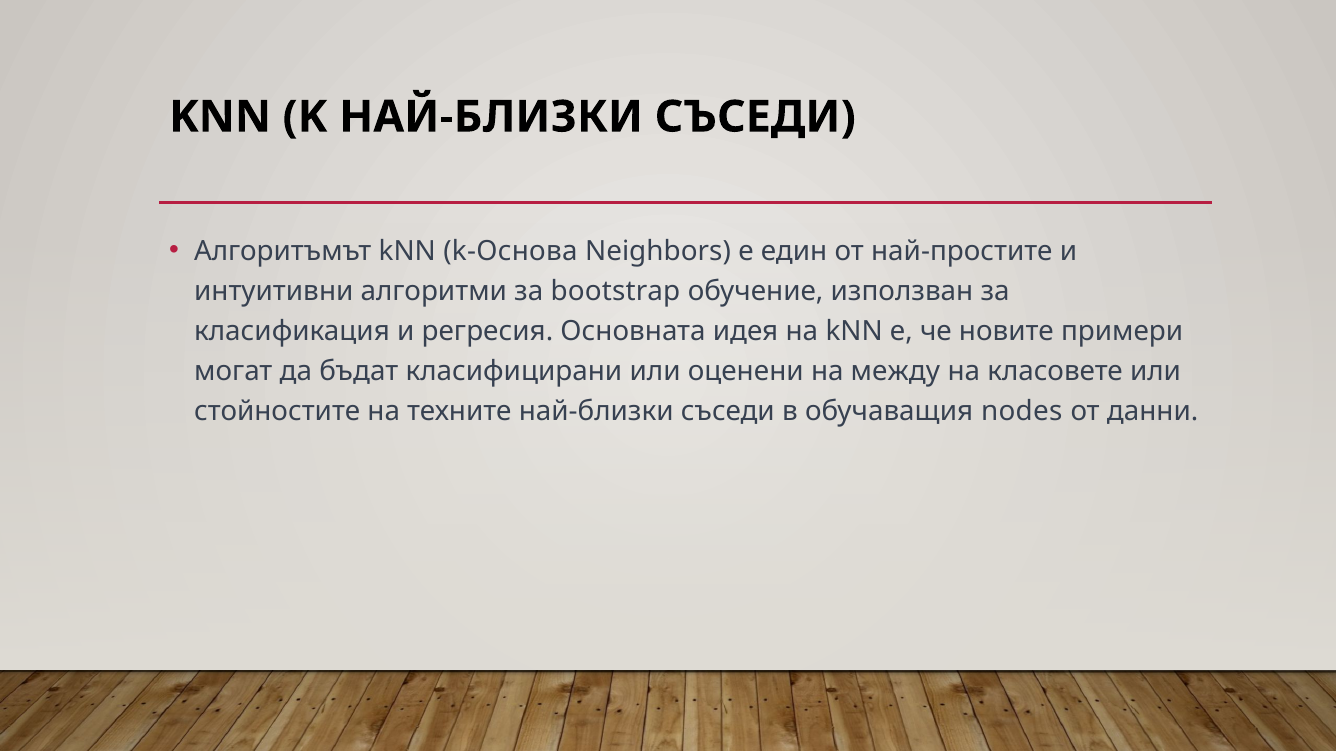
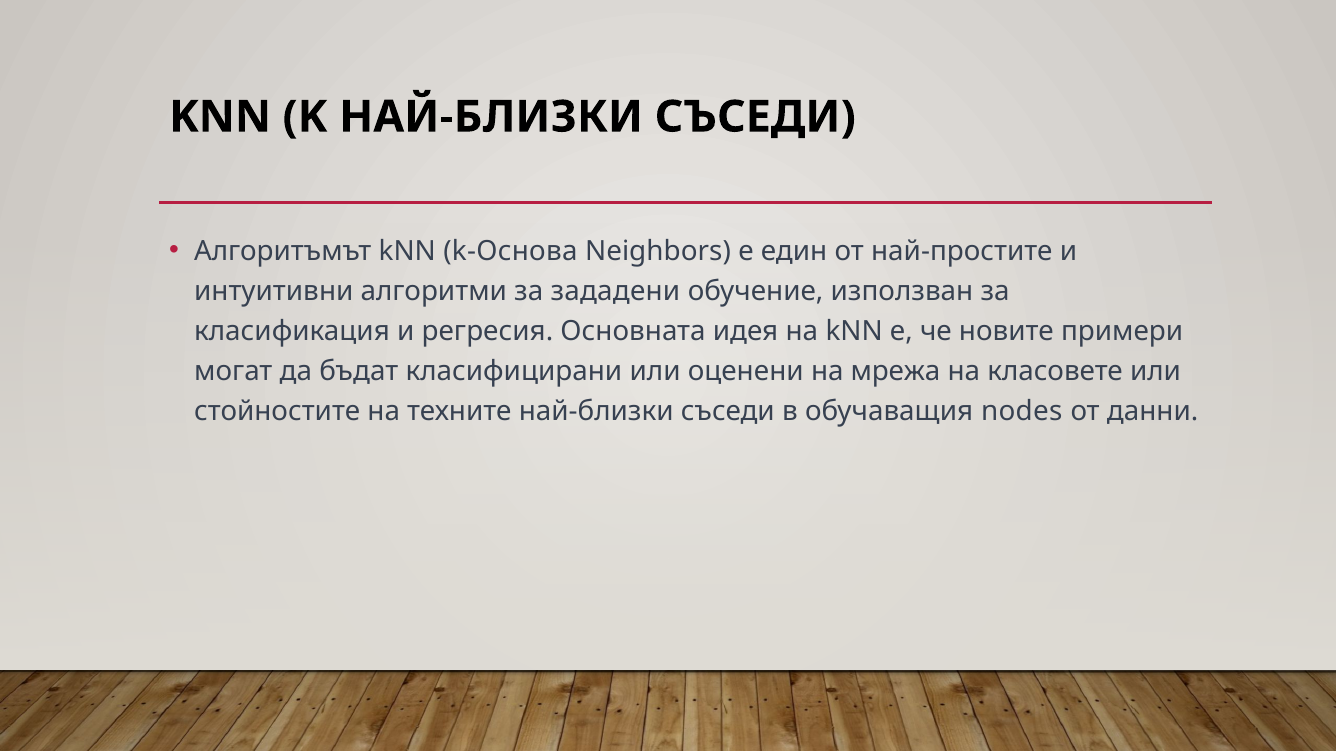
bootstrap: bootstrap -> зададени (615, 291)
между: между -> мрежа (896, 371)
